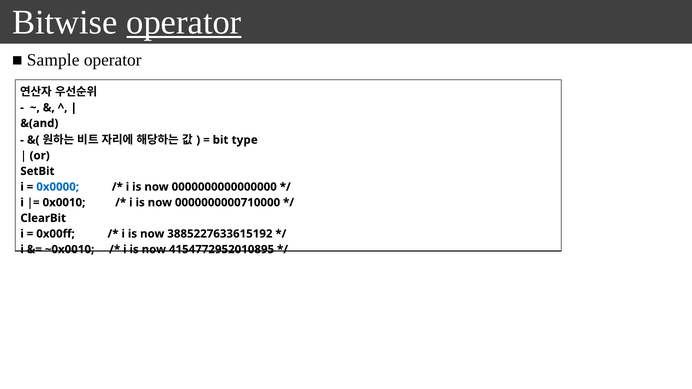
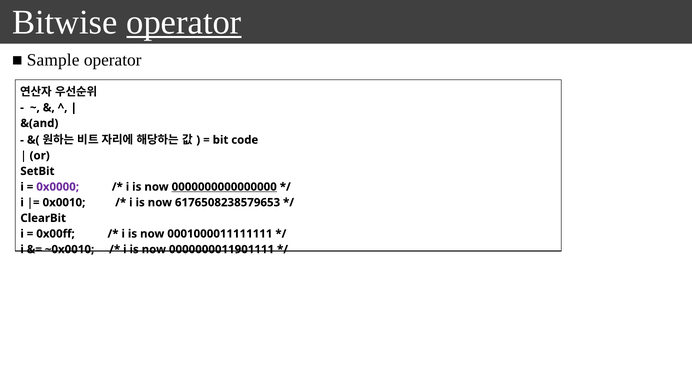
type: type -> code (245, 140)
0x0000 colour: blue -> purple (58, 187)
0000000000000000 underline: none -> present (224, 187)
0000000000710000: 0000000000710000 -> 6176508238579653 (228, 203)
3885227633615192: 3885227633615192 -> 0001000011111111 (220, 234)
4154772952010895: 4154772952010895 -> 0000000011901111 (222, 250)
